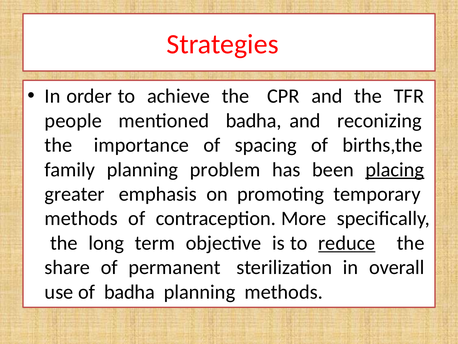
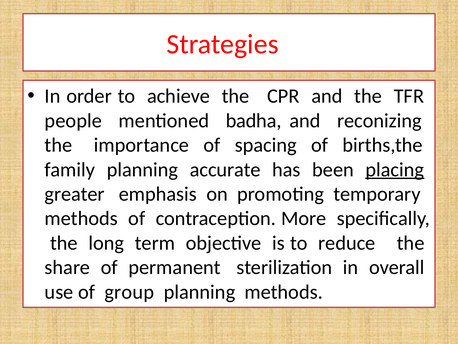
problem: problem -> accurate (225, 169)
reduce underline: present -> none (347, 243)
of badha: badha -> group (129, 292)
